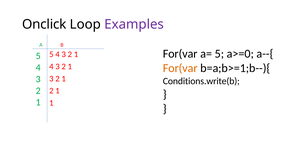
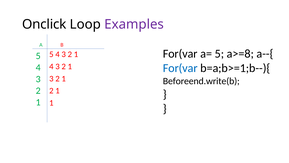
a>=0: a>=0 -> a>=8 (240, 54)
For(var colour: orange -> blue (180, 68)
Conditions.write(b: Conditions.write(b -> Beforeend.write(b (201, 81)
